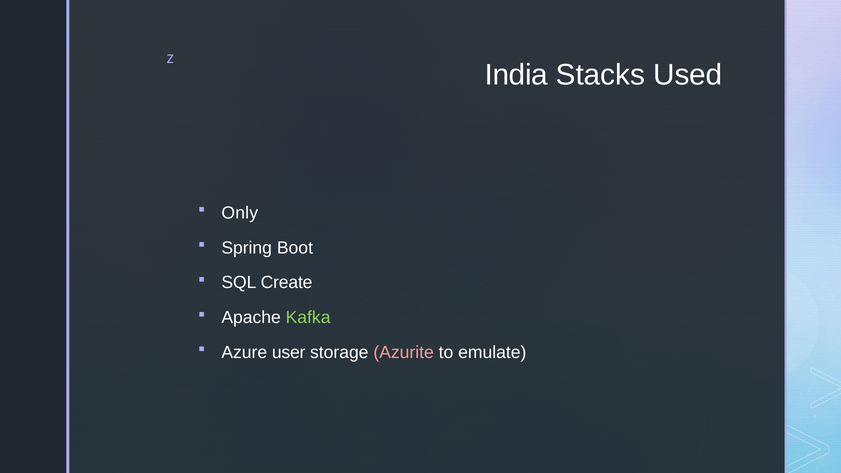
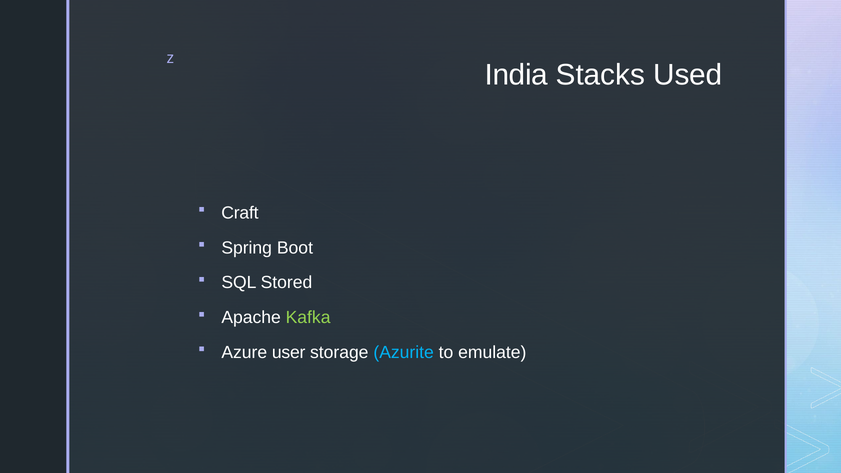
Only: Only -> Craft (240, 213)
Create: Create -> Stored (287, 283)
Azurite colour: pink -> light blue (404, 352)
